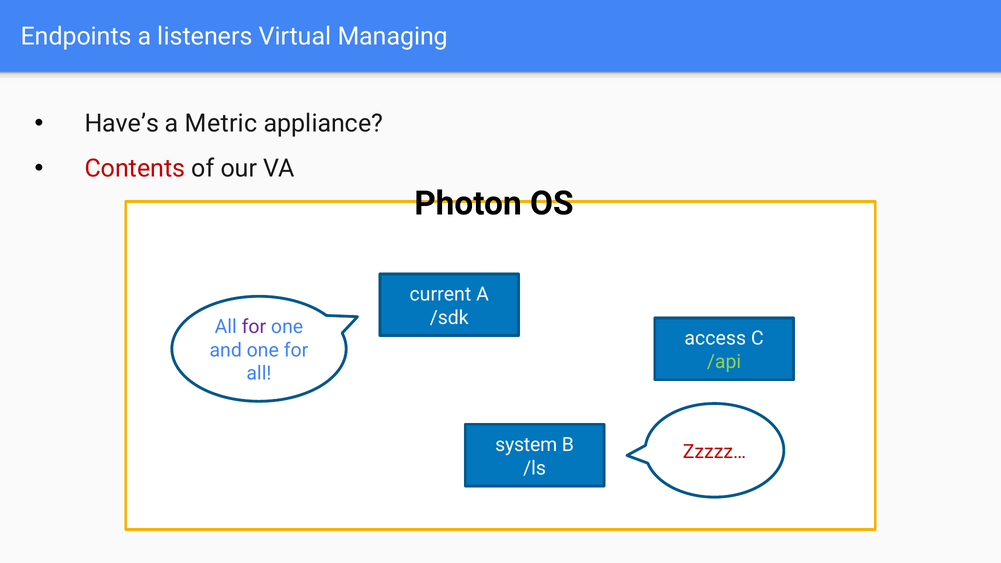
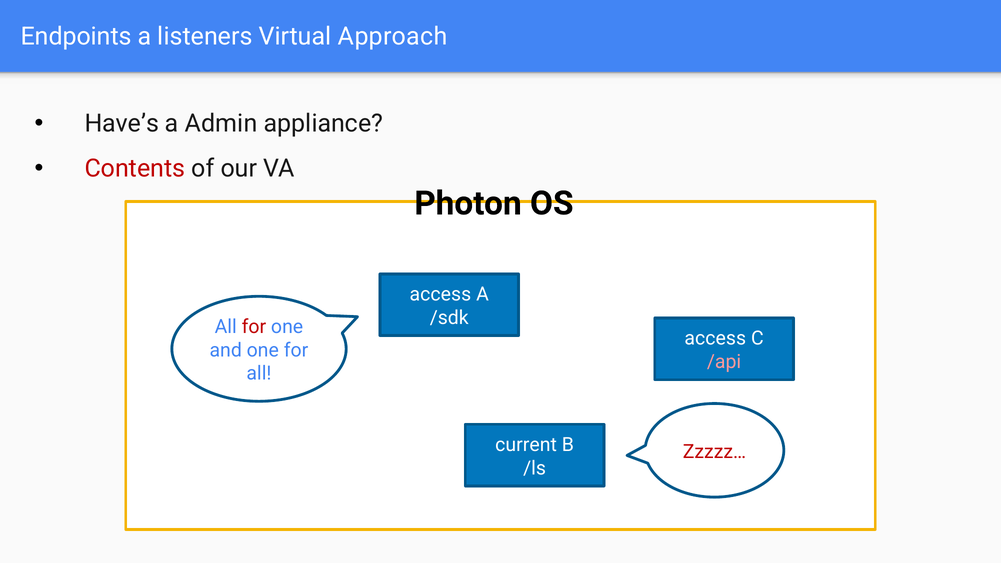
Managing: Managing -> Approach (393, 36)
Metric: Metric -> Admin (221, 124)
current: current -> access (440, 294)
for colour: purple -> red (254, 327)
/api colour: light green -> pink (724, 362)
system: system -> current (526, 445)
